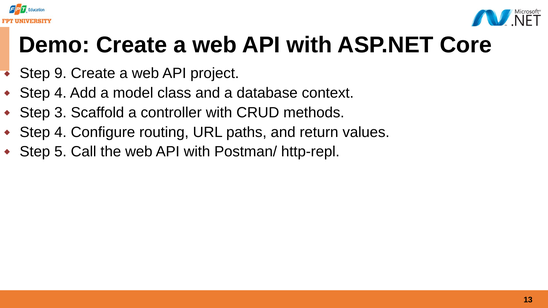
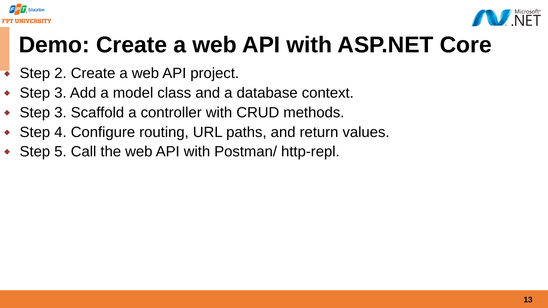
9: 9 -> 2 (60, 73)
4: 4 -> 3 (60, 93)
